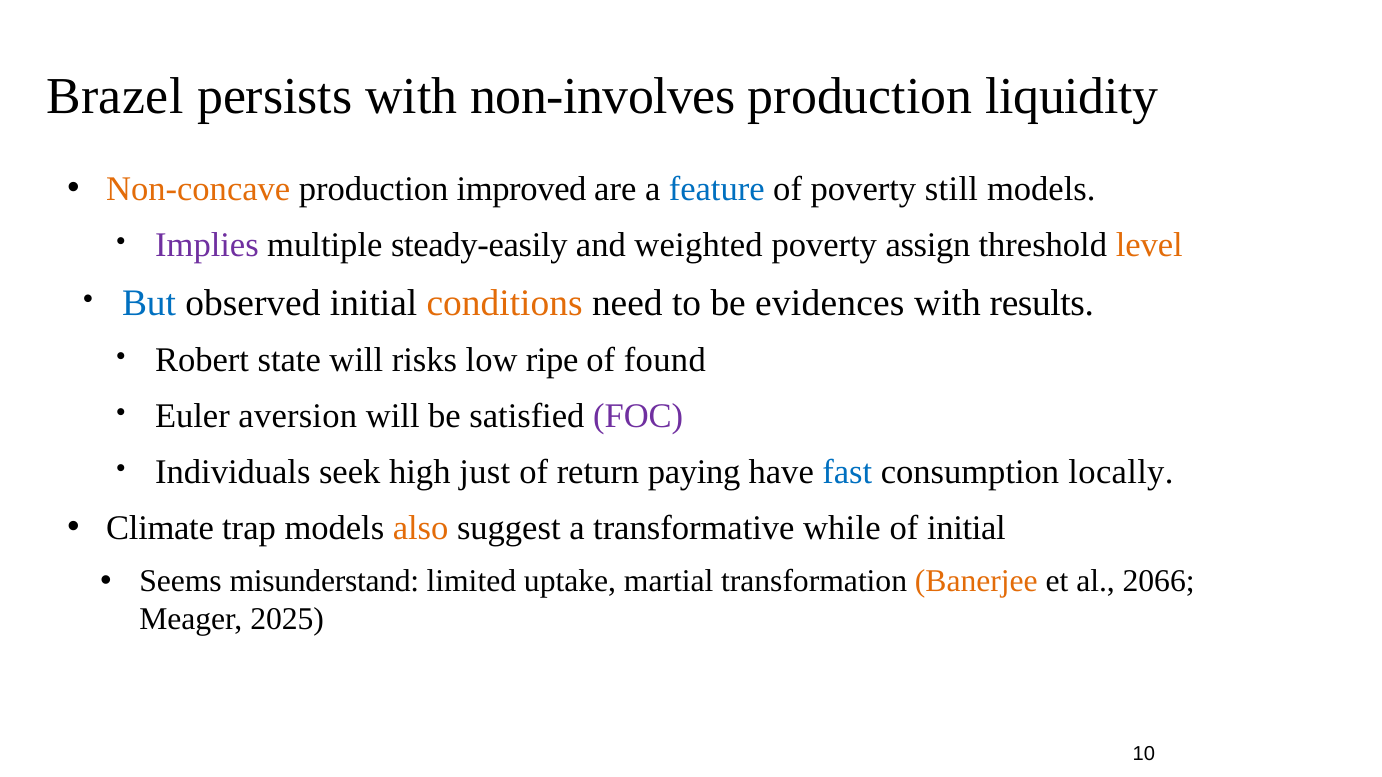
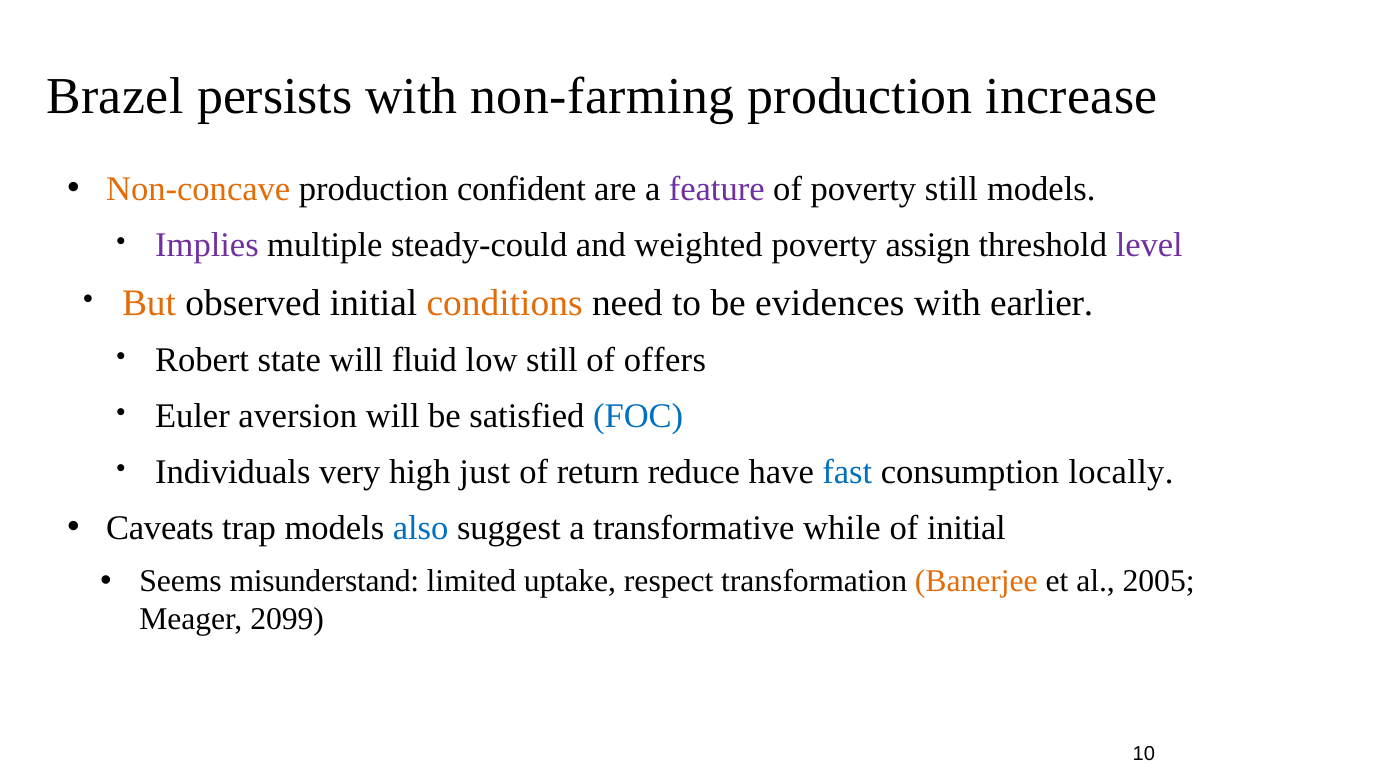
non-involves: non-involves -> non-farming (602, 97)
liquidity: liquidity -> increase (1071, 97)
improved: improved -> confident (521, 189)
feature colour: blue -> purple (717, 189)
steady-easily: steady-easily -> steady-could (479, 245)
level colour: orange -> purple (1149, 245)
But colour: blue -> orange (149, 303)
results: results -> earlier (1042, 303)
risks: risks -> fluid (424, 360)
low ripe: ripe -> still (552, 360)
found: found -> offers (665, 360)
FOC colour: purple -> blue (638, 416)
seek: seek -> very (350, 472)
paying: paying -> reduce (694, 472)
Climate: Climate -> Caveats (160, 528)
also colour: orange -> blue (421, 528)
martial: martial -> respect (669, 582)
2066: 2066 -> 2005 (1159, 582)
2025: 2025 -> 2099 (287, 620)
